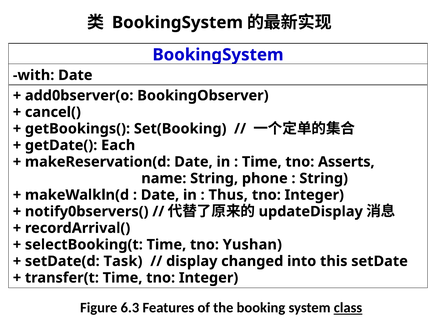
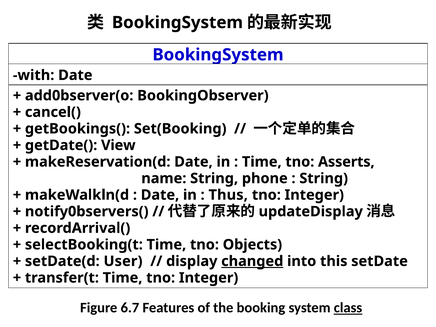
Each: Each -> View (118, 145)
Yushan: Yushan -> Objects (252, 245)
Task: Task -> User (123, 261)
changed underline: none -> present (252, 261)
6.3: 6.3 -> 6.7 (130, 308)
